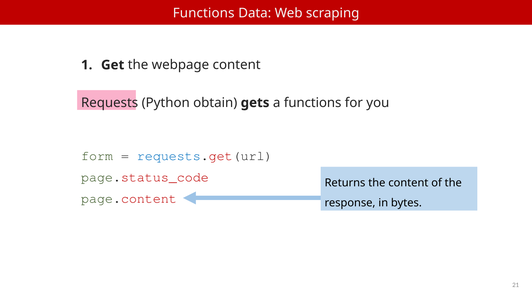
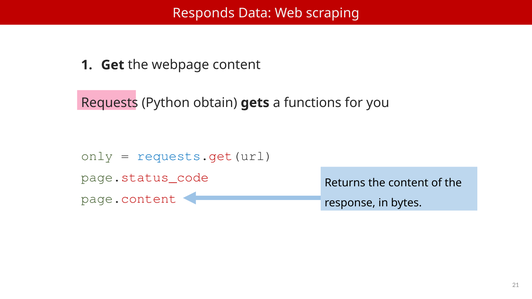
Functions: Functions -> Responds (204, 13)
form: form -> only (97, 156)
